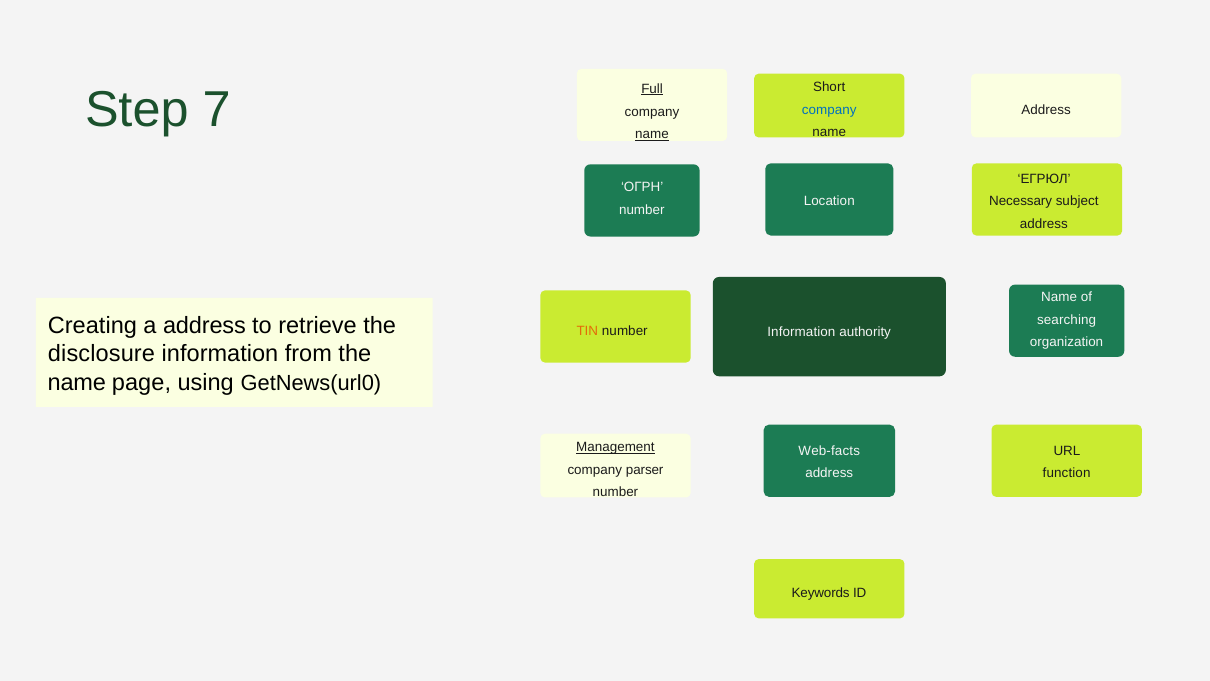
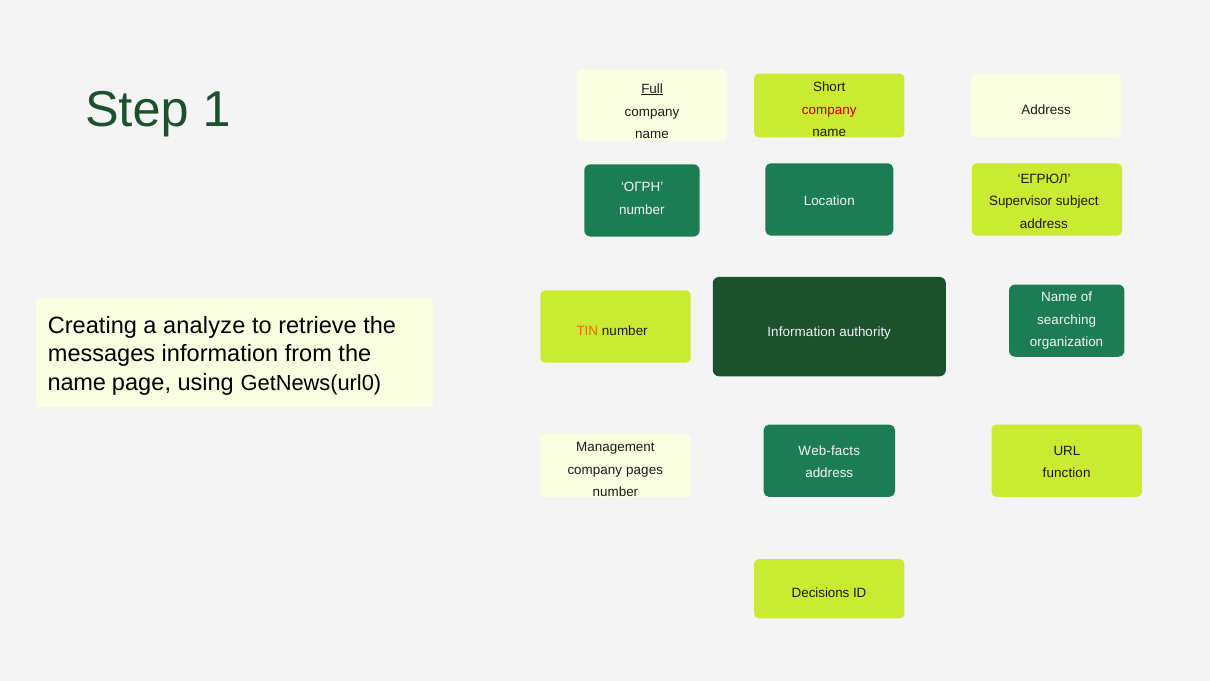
7: 7 -> 1 (217, 109)
company colour: blue -> red (829, 110)
name underline: present -> none (652, 134)
Necessary: Necessary -> Supervisor (1021, 201)
a address: address -> analyze (204, 326)
disclosure: disclosure -> messages (102, 354)
Management underline: present -> none (615, 447)
parser: parser -> pages (645, 470)
Keywords: Keywords -> Decisions (821, 593)
